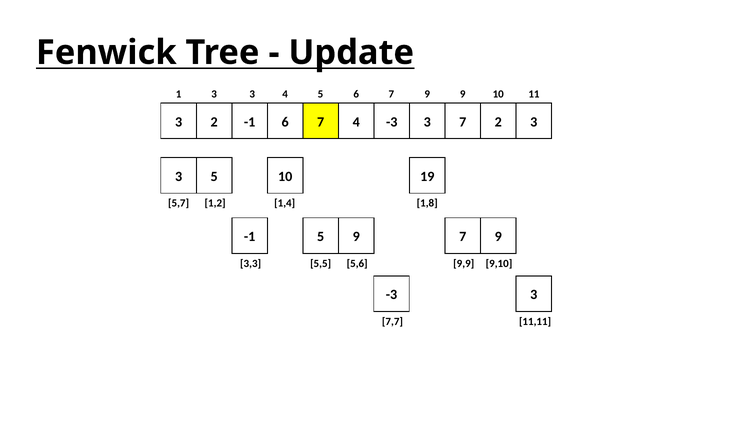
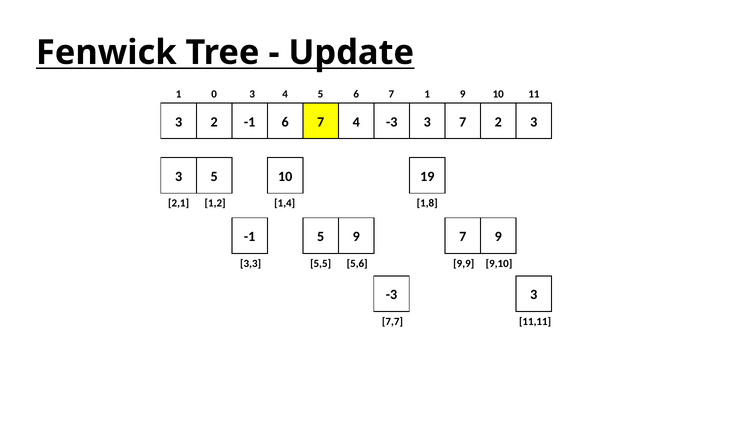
1 3: 3 -> 0 (214, 94)
6 7 9: 9 -> 1 (427, 94)
5,7: 5,7 -> 2,1 (179, 203)
